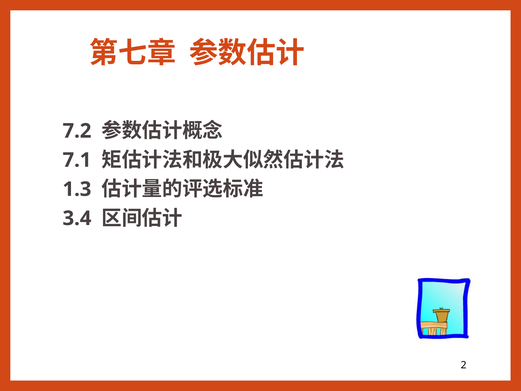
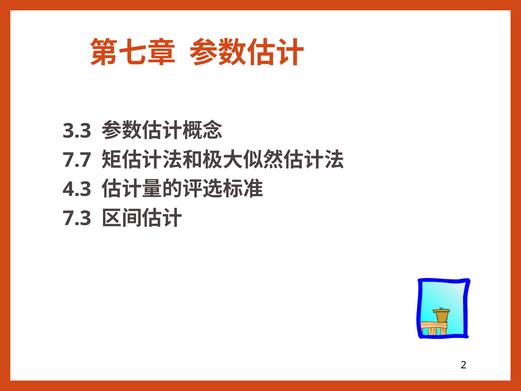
7.2: 7.2 -> 3.3 (77, 131)
7.1: 7.1 -> 7.7 (77, 160)
1.3: 1.3 -> 4.3 (77, 189)
3.4: 3.4 -> 7.3 (77, 218)
